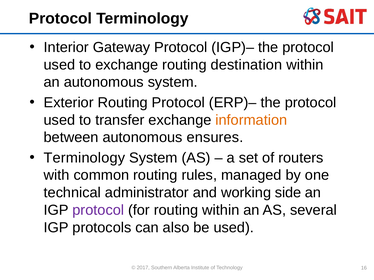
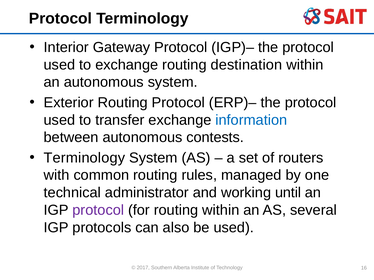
information colour: orange -> blue (251, 120)
ensures: ensures -> contests (215, 138)
side: side -> until (288, 193)
